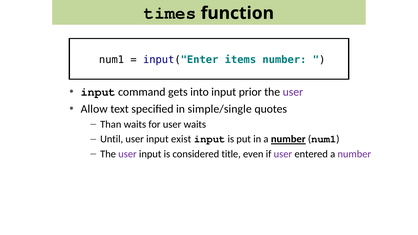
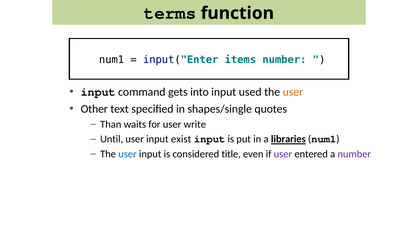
times: times -> terms (170, 13)
prior: prior -> used (250, 92)
user colour: purple -> orange (293, 92)
Allow: Allow -> Other (94, 109)
simple/single: simple/single -> shapes/single (220, 109)
user waits: waits -> write (195, 124)
in a number: number -> libraries (288, 139)
user colour: purple -> blue (127, 154)
